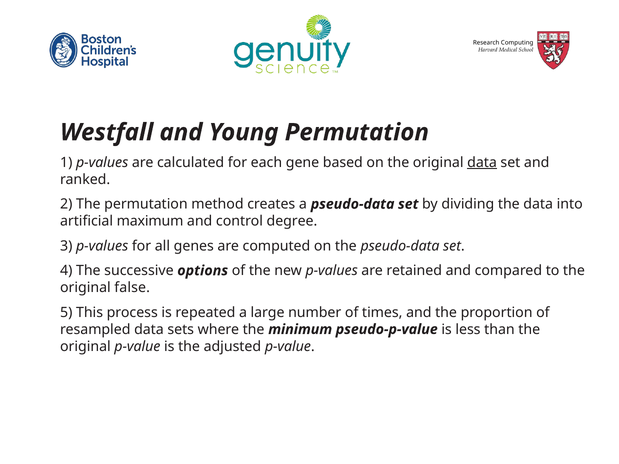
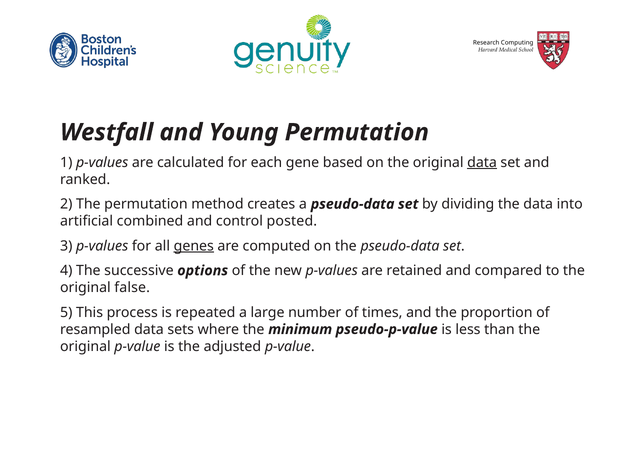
maximum: maximum -> combined (150, 221)
degree: degree -> posted (292, 221)
genes underline: none -> present (194, 246)
